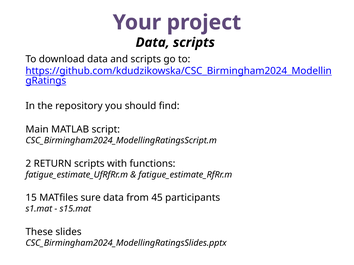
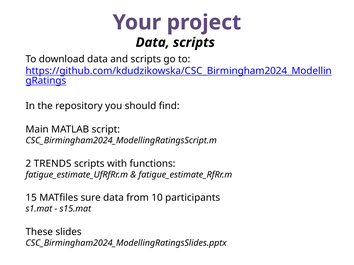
RETURN: RETURN -> TRENDS (53, 164)
45: 45 -> 10 (157, 198)
